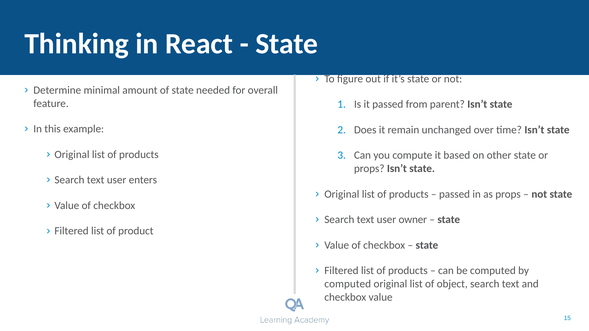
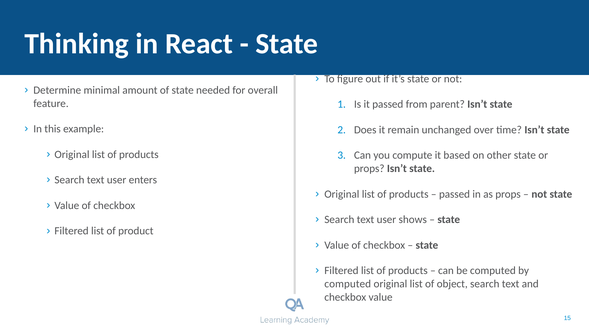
owner: owner -> shows (413, 220)
